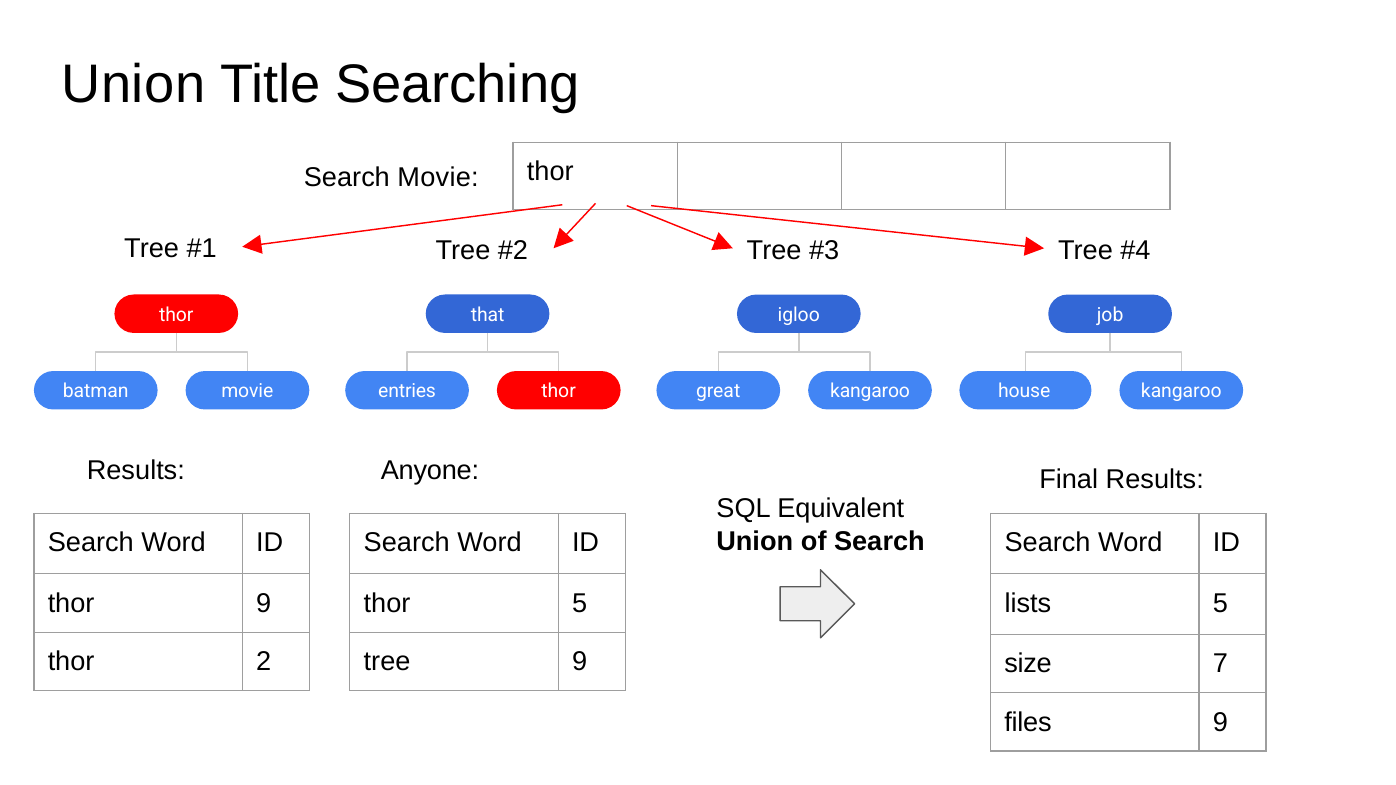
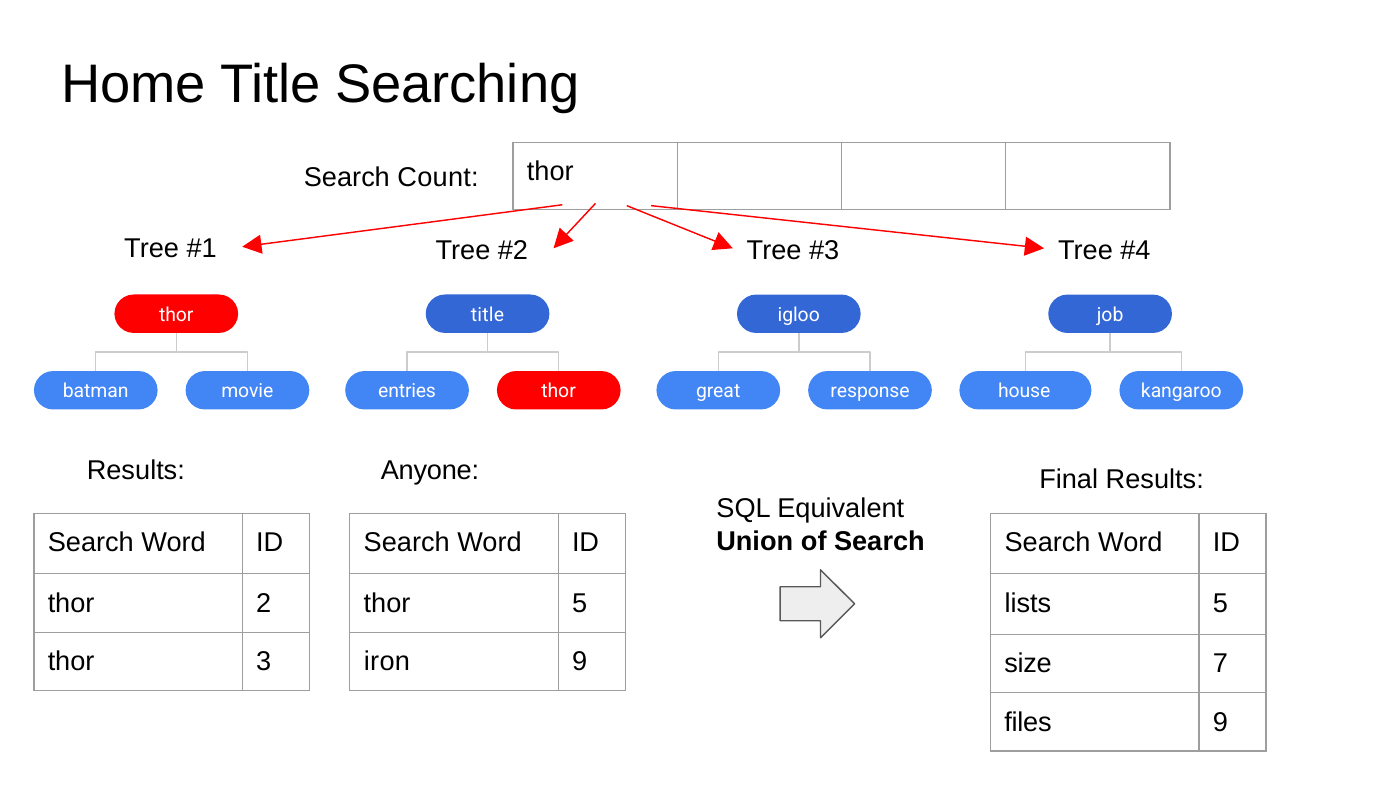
Union: Union -> Home (134, 85)
Search Movie: Movie -> Count (438, 177)
that: that -> title (487, 315)
kangaroo: kangaroo -> response (870, 392)
thor 9: 9 -> 2 (264, 604)
2: 2 -> 3 (264, 662)
tree: tree -> iron (387, 662)
